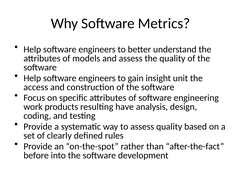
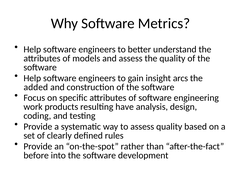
unit: unit -> arcs (181, 78)
access: access -> added (36, 87)
